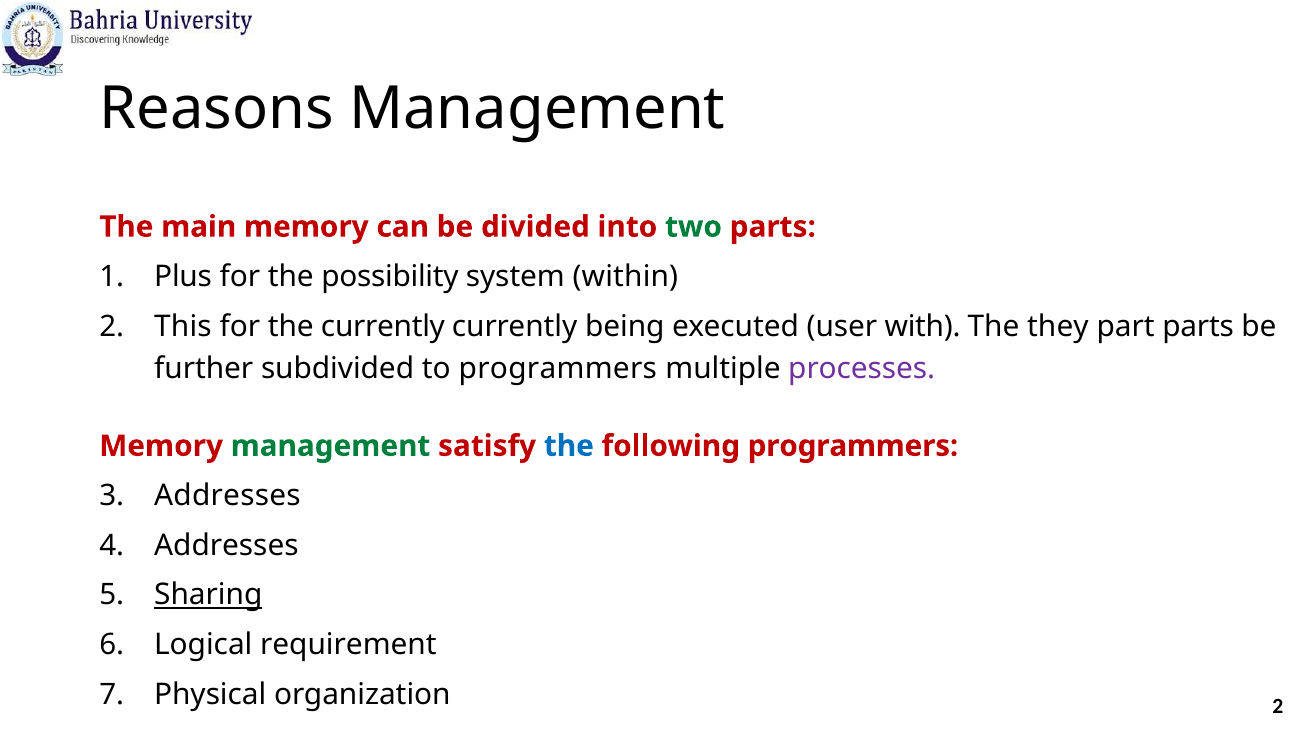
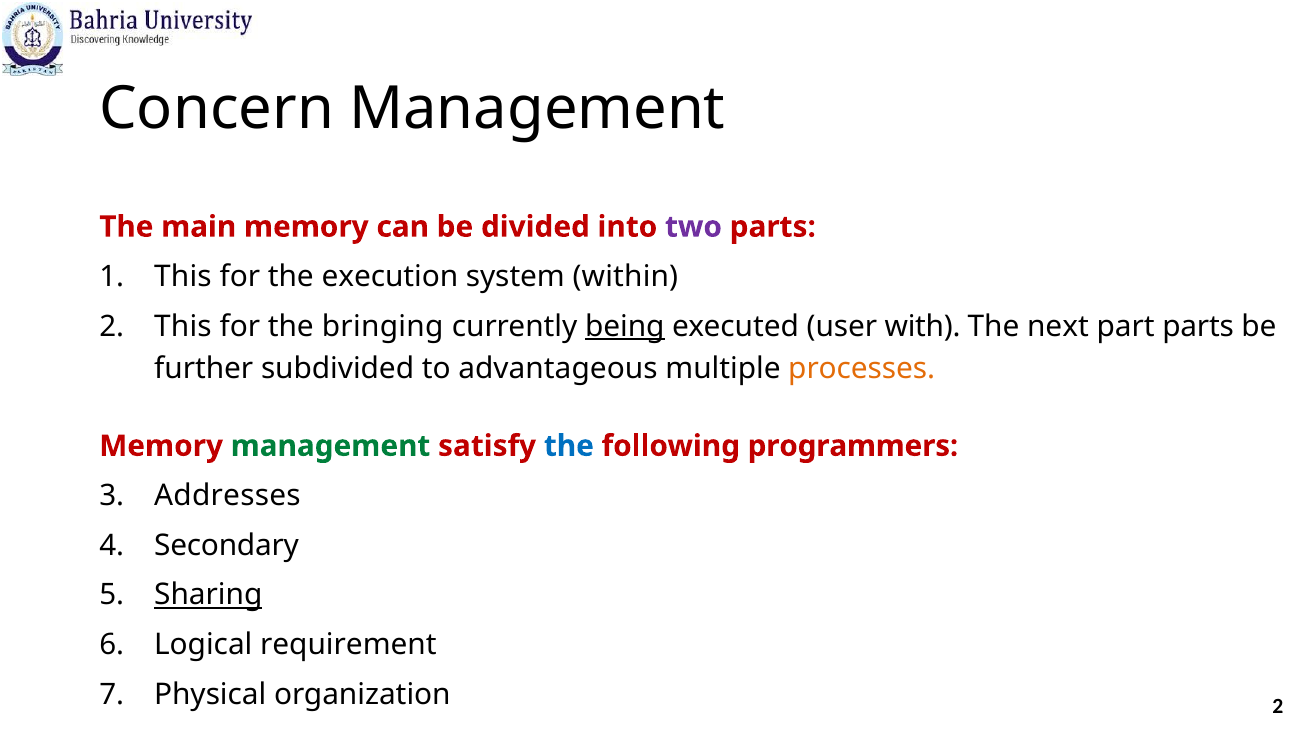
Reasons: Reasons -> Concern (217, 109)
two colour: green -> purple (693, 227)
Plus: Plus -> This (183, 277)
possibility: possibility -> execution (390, 277)
the currently: currently -> bringing (383, 326)
being underline: none -> present (625, 326)
they: they -> next (1058, 326)
to programmers: programmers -> advantageous (558, 369)
processes colour: purple -> orange (862, 369)
Addresses: Addresses -> Secondary (227, 546)
